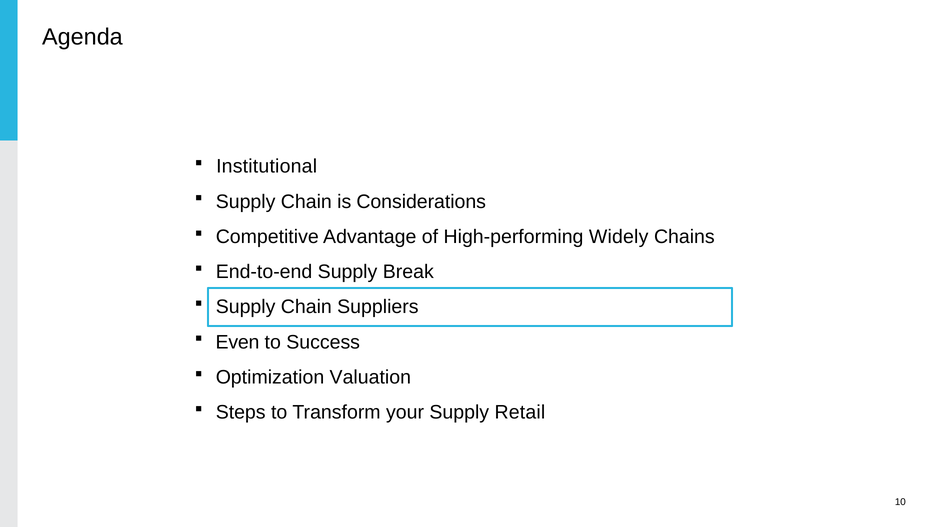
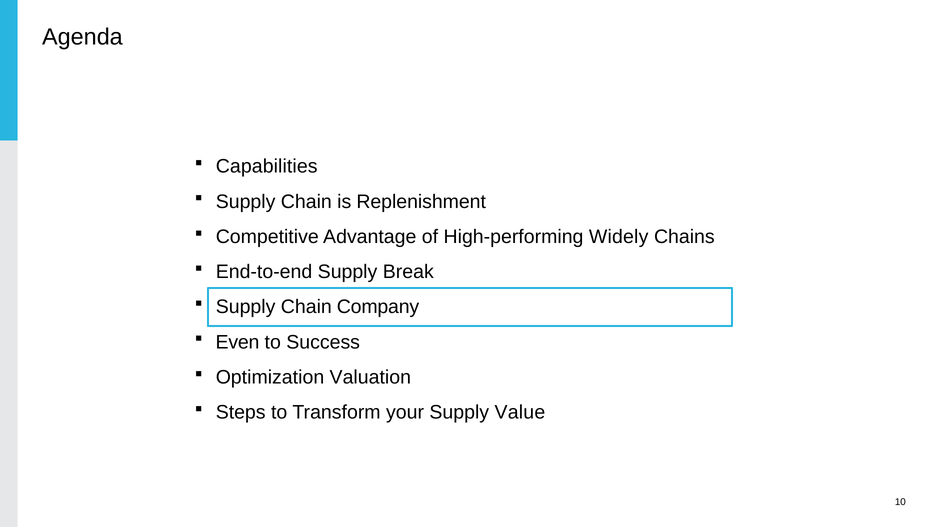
Institutional: Institutional -> Capabilities (267, 166)
Considerations: Considerations -> Replenishment (421, 201)
Suppliers: Suppliers -> Company (378, 307)
Retail: Retail -> Value (520, 412)
